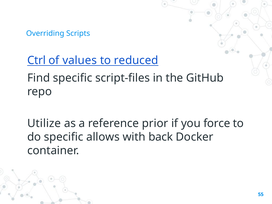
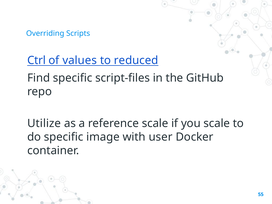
reference prior: prior -> scale (155, 123)
you force: force -> scale (217, 123)
allows: allows -> image (103, 137)
back: back -> user (161, 137)
